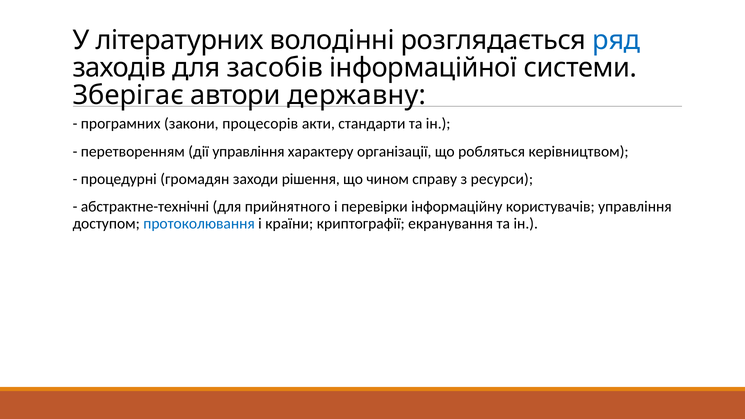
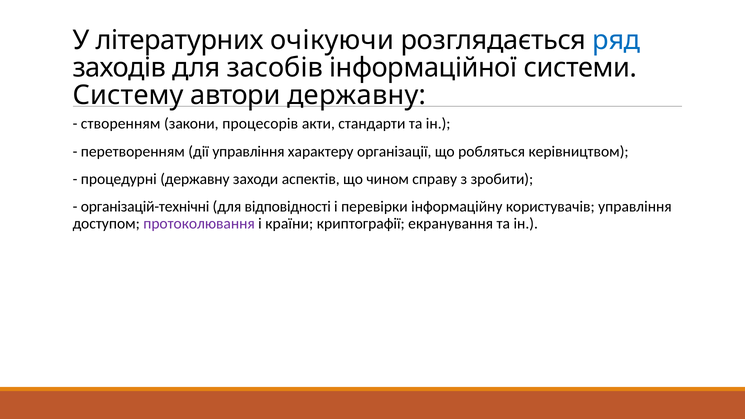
володінні: володінні -> очікуючи (332, 40)
Зберігає: Зберігає -> Систему (128, 96)
програмних: програмних -> створенням (121, 124)
процедурні громадян: громадян -> державну (195, 179)
рішення: рішення -> аспектів (311, 179)
ресурси: ресурси -> зробити (502, 179)
абстрактне-технічні: абстрактне-технічні -> організацій-технічні (145, 207)
прийнятного: прийнятного -> відповідності (288, 207)
протоколювання colour: blue -> purple (199, 224)
